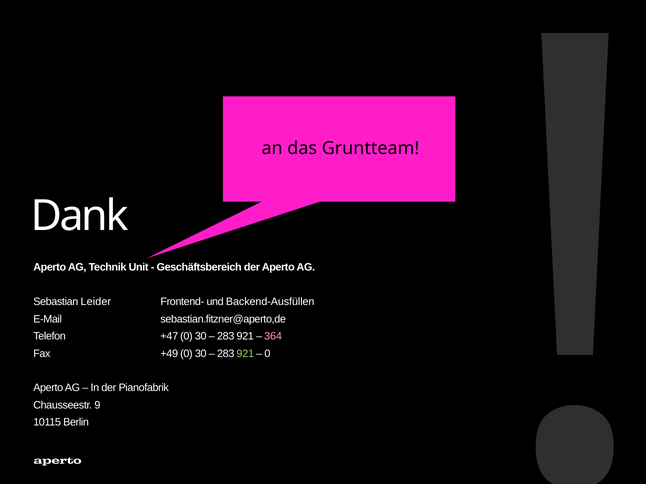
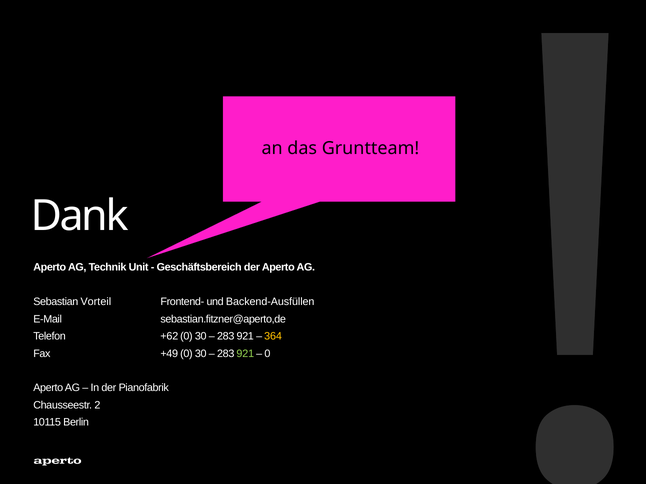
Leider: Leider -> Vorteil (96, 302)
+47: +47 -> +62 (169, 337)
364 colour: pink -> yellow (273, 337)
9: 9 -> 2 (97, 406)
